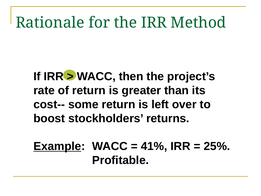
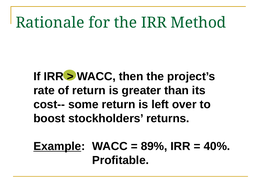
41%: 41% -> 89% (154, 146)
25%: 25% -> 40% (217, 146)
